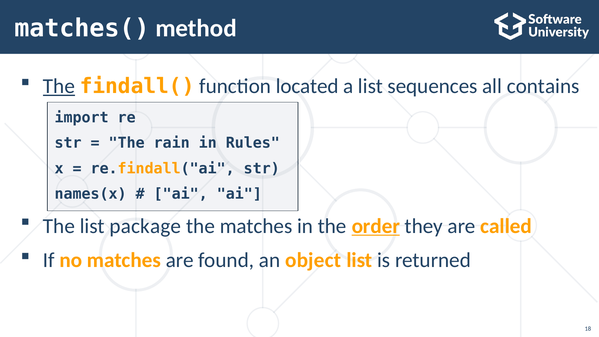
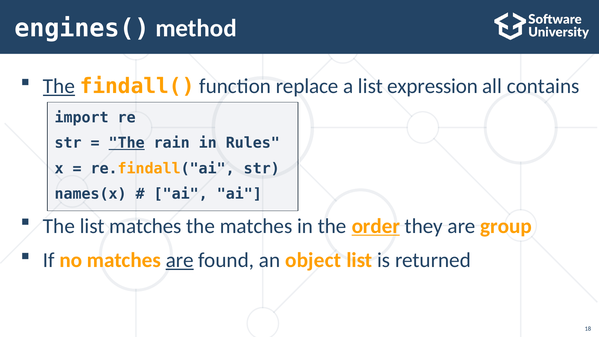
matches(: matches( -> engines( (82, 28)
located: located -> replace (307, 86)
sequences: sequences -> expression (433, 86)
The underline: none -> present (127, 143)
list package: package -> matches (145, 226)
called: called -> group (506, 226)
are underline: none -> present (180, 260)
